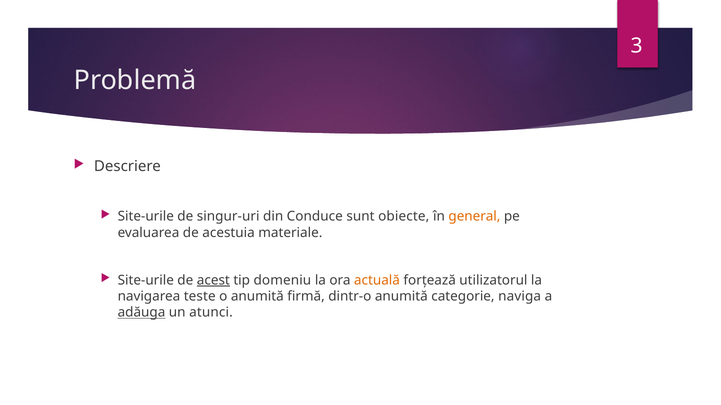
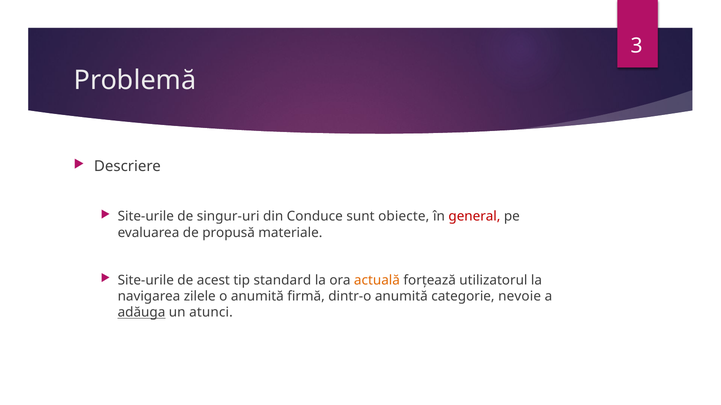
general colour: orange -> red (474, 217)
acestuia: acestuia -> propusă (229, 233)
acest underline: present -> none (213, 281)
domeniu: domeniu -> standard (282, 281)
teste: teste -> zilele (200, 297)
naviga: naviga -> nevoie (520, 297)
